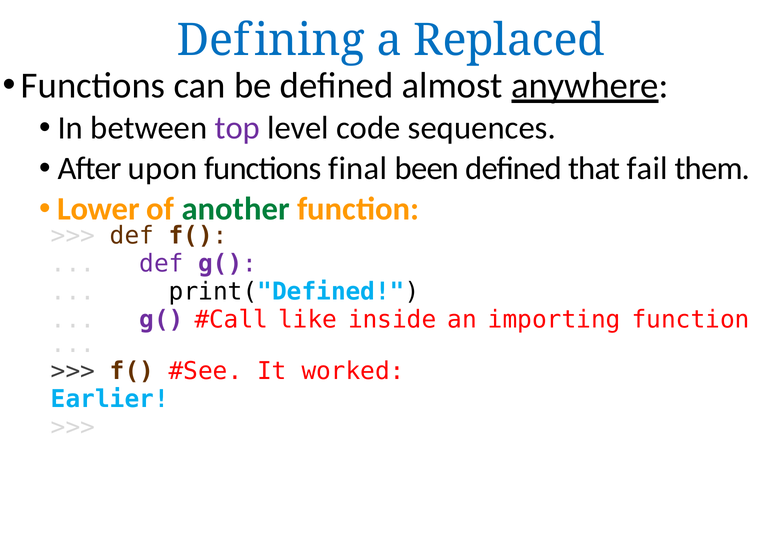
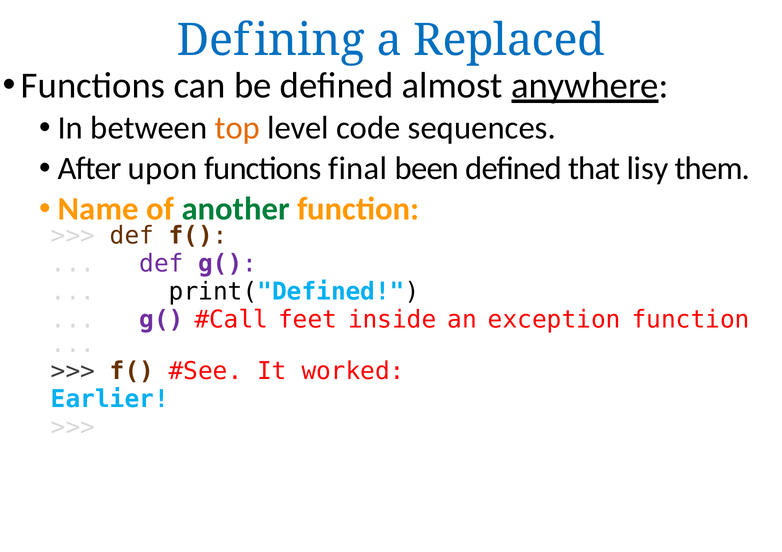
top colour: purple -> orange (237, 128)
fail: fail -> lisy (647, 168)
Lower: Lower -> Name (98, 209)
like: like -> feet (308, 319)
importing: importing -> exception (554, 319)
